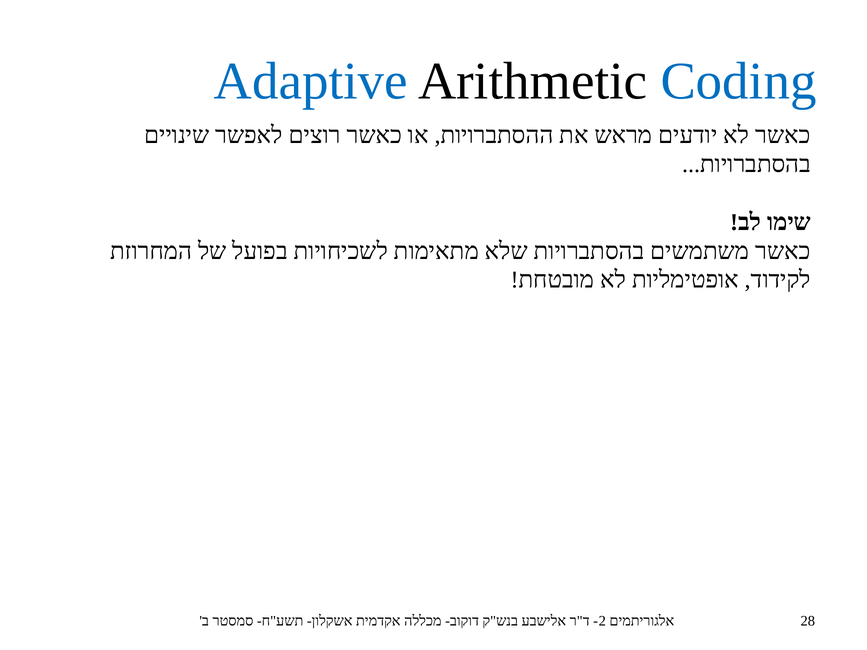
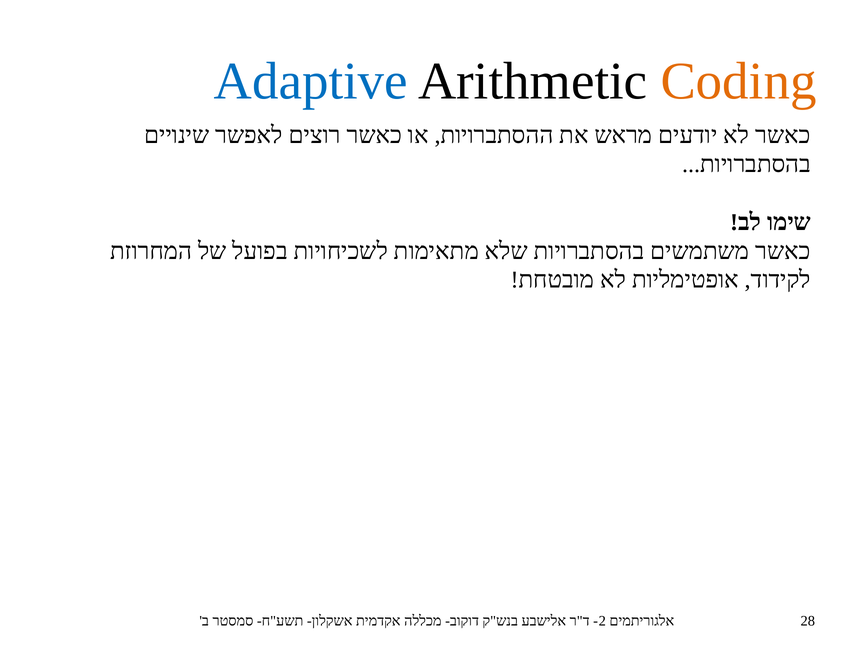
Coding colour: blue -> orange (739, 81)
